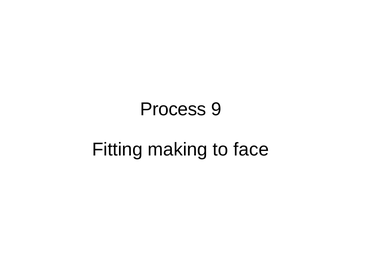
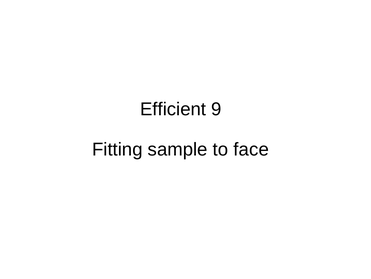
Process: Process -> Efficient (173, 109)
making: making -> sample (178, 149)
